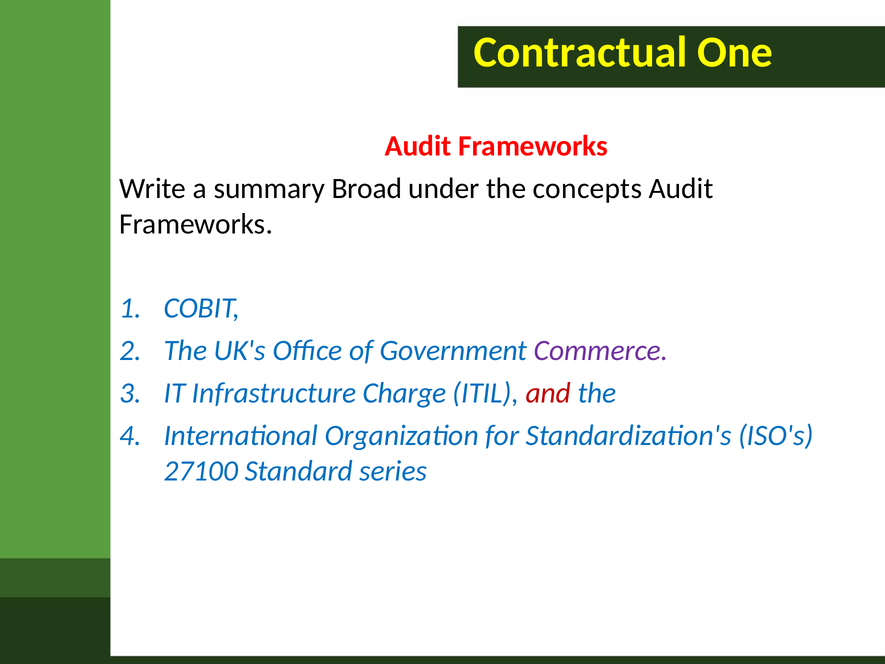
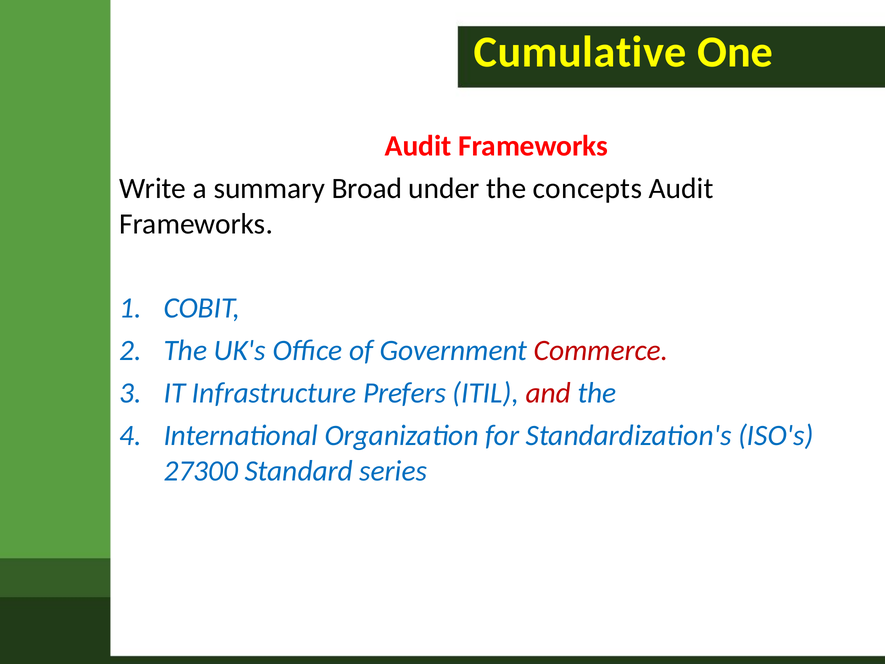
Contractual: Contractual -> Cumulative (580, 52)
Commerce colour: purple -> red (601, 350)
Charge: Charge -> Prefers (405, 393)
27100: 27100 -> 27300 (201, 471)
